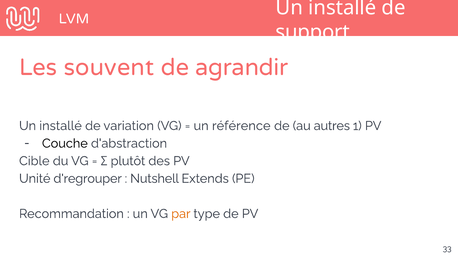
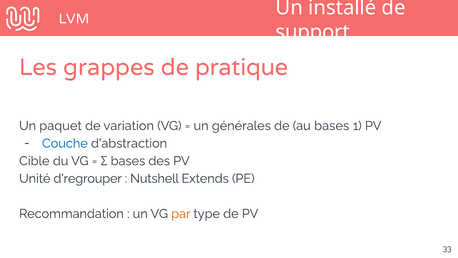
souvent: souvent -> grappes (109, 67)
agrandir: agrandir -> pratique (242, 67)
installé: installé -> paquet (61, 126)
référence: référence -> générales (241, 126)
au autres: autres -> bases (332, 126)
Couche colour: black -> blue (65, 143)
plutôt: plutôt -> bases (128, 161)
